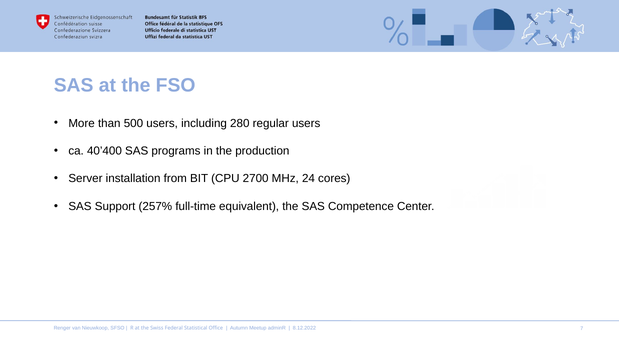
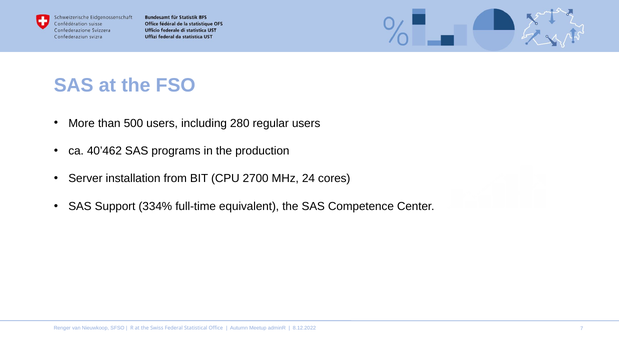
40’400: 40’400 -> 40’462 (104, 151)
257%: 257% -> 334% (155, 206)
